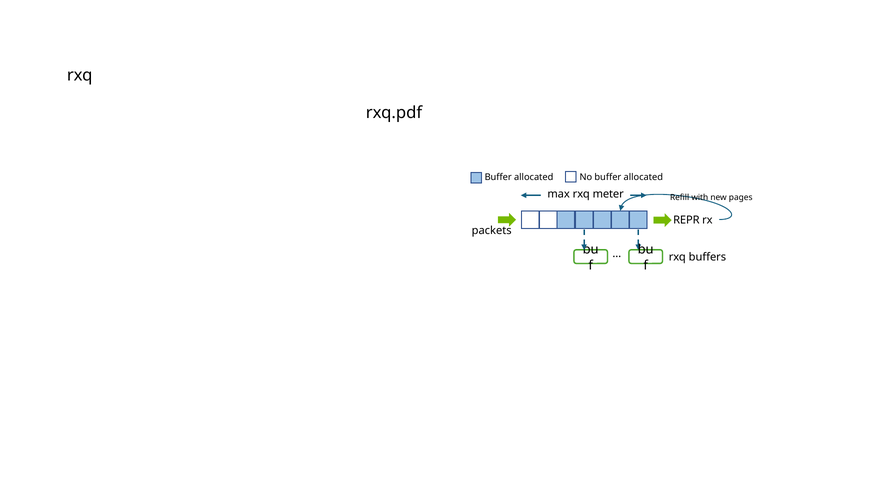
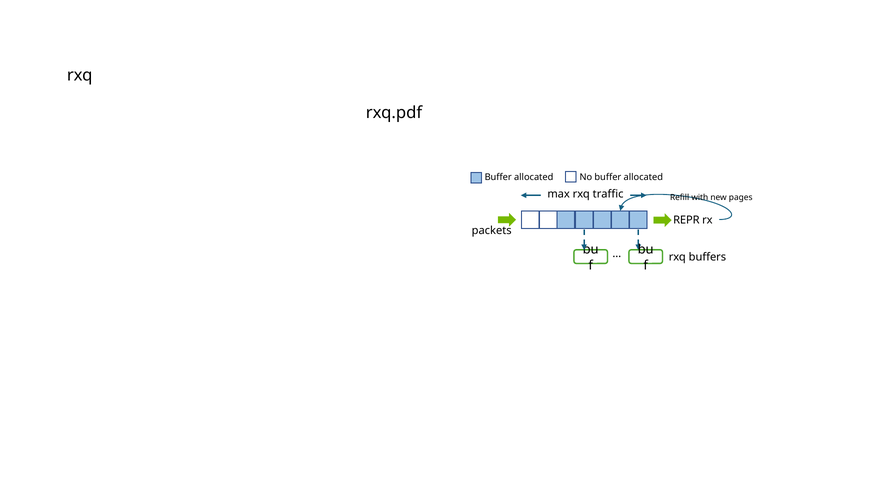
meter: meter -> traffic (608, 194)
